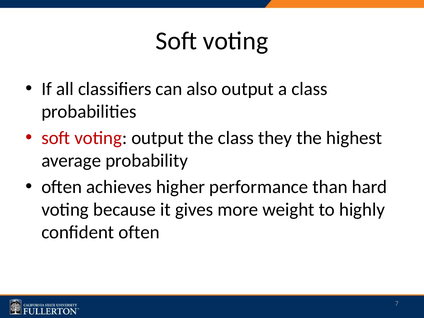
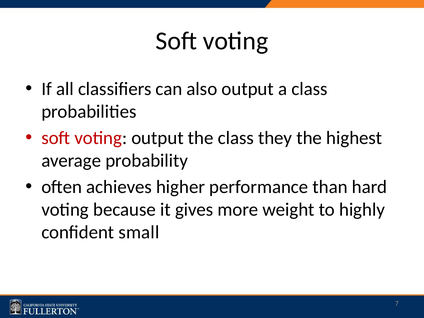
confident often: often -> small (139, 232)
